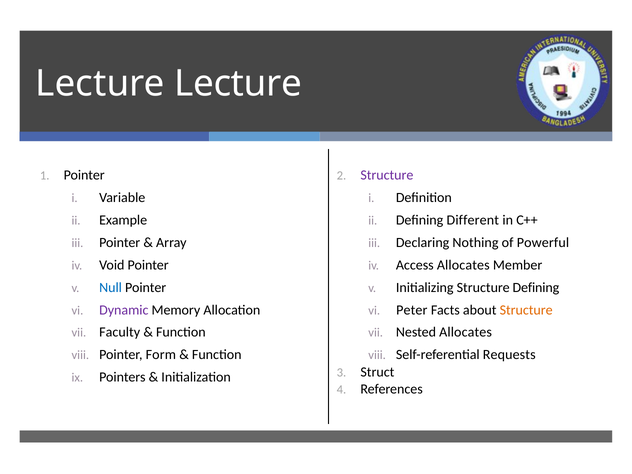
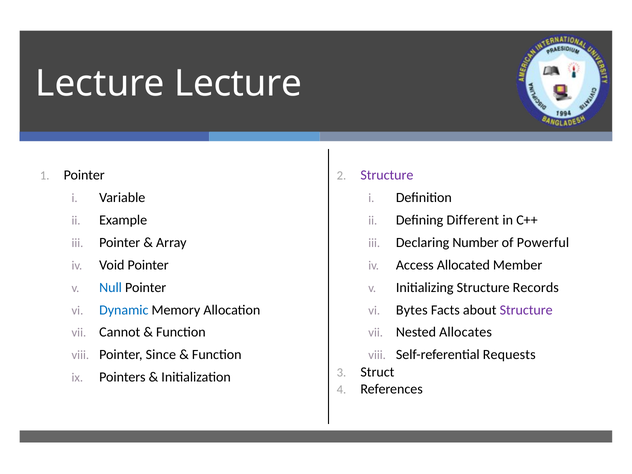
Nothing: Nothing -> Number (476, 243)
Access Allocates: Allocates -> Allocated (463, 265)
Structure Defining: Defining -> Records (536, 287)
Dynamic colour: purple -> blue (124, 310)
Peter: Peter -> Bytes (412, 310)
Structure colour: orange -> purple (526, 310)
Faculty: Faculty -> Cannot (120, 332)
Form: Form -> Since (161, 355)
